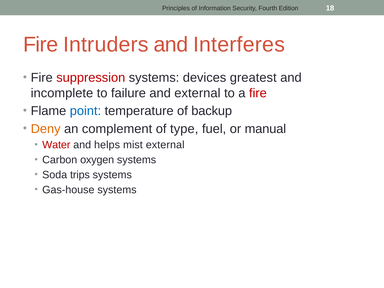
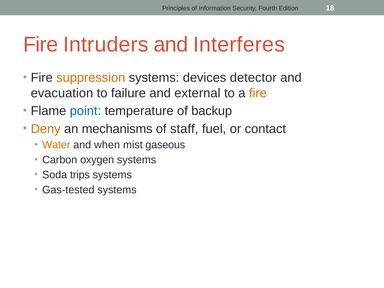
suppression colour: red -> orange (91, 78)
greatest: greatest -> detector (253, 78)
incomplete: incomplete -> evacuation (62, 93)
fire colour: red -> orange (258, 93)
complement: complement -> mechanisms (117, 129)
type: type -> staff (184, 129)
manual: manual -> contact (265, 129)
Water colour: red -> orange (56, 145)
helps: helps -> when (107, 145)
mist external: external -> gaseous (165, 145)
Gas-house: Gas-house -> Gas-tested (68, 190)
